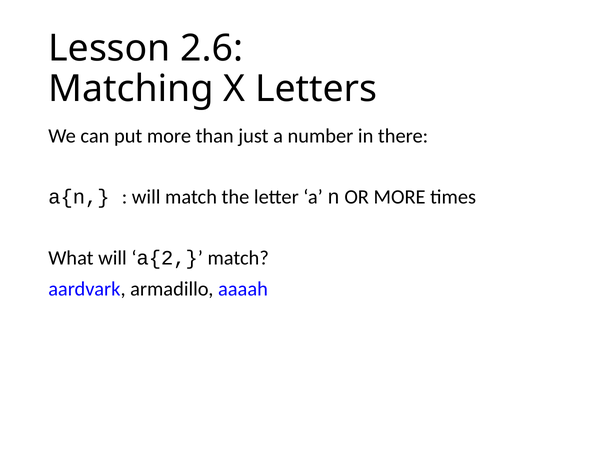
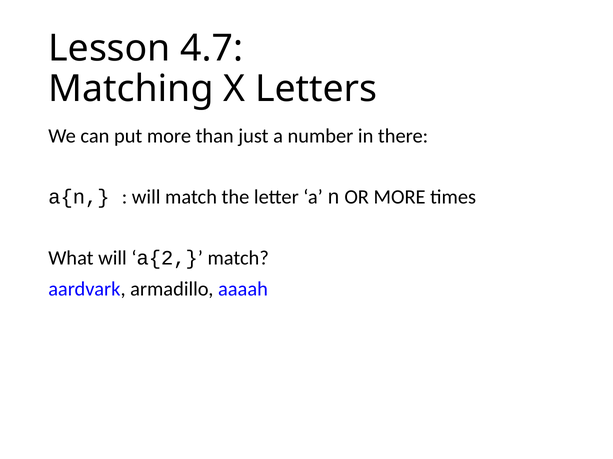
2.6: 2.6 -> 4.7 (212, 48)
